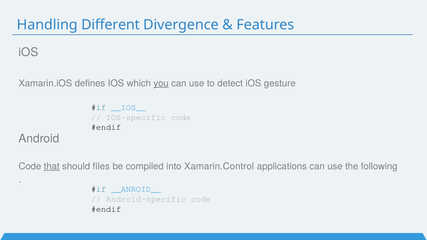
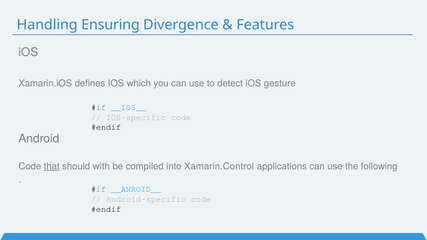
Different: Different -> Ensuring (110, 25)
you underline: present -> none (161, 83)
files: files -> with (101, 166)
